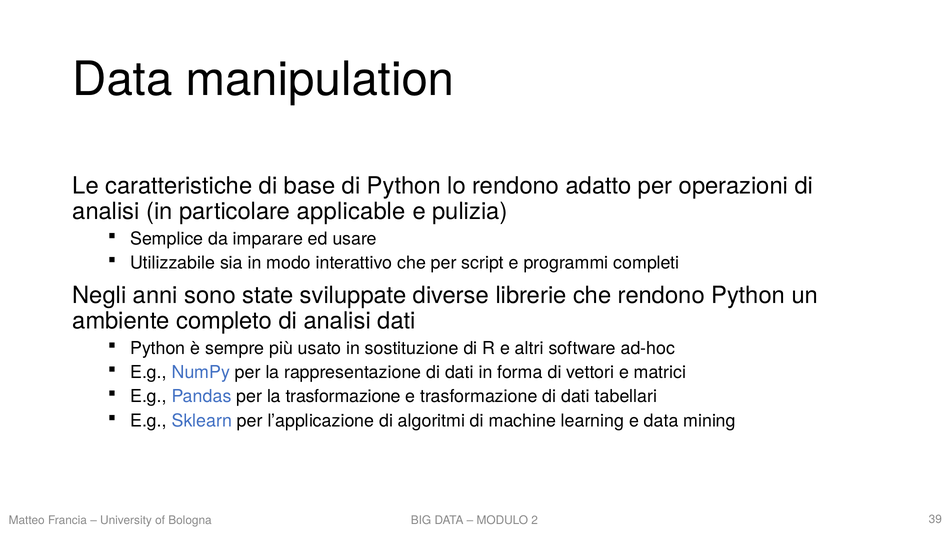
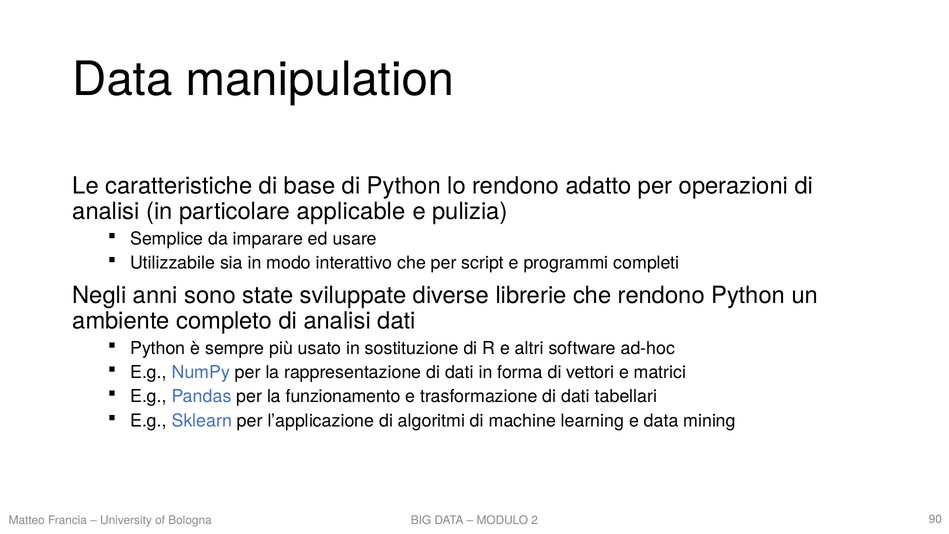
la trasformazione: trasformazione -> funzionamento (343, 396)
39: 39 -> 90 (935, 519)
